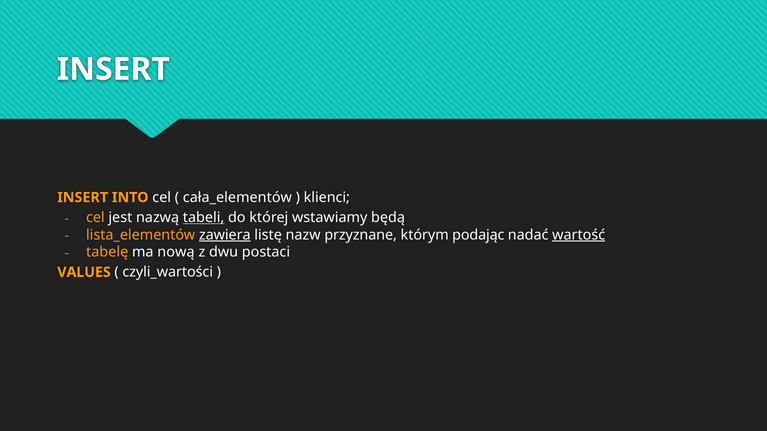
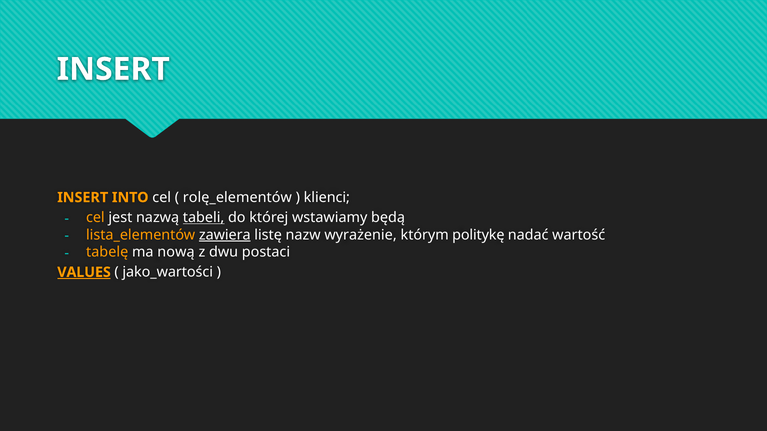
cała_elementów: cała_elementów -> rolę_elementów (237, 198)
przyznane: przyznane -> wyrażenie (361, 235)
podając: podając -> politykę (478, 235)
wartość underline: present -> none (579, 235)
VALUES underline: none -> present (84, 272)
czyli_wartości: czyli_wartości -> jako_wartości (168, 272)
